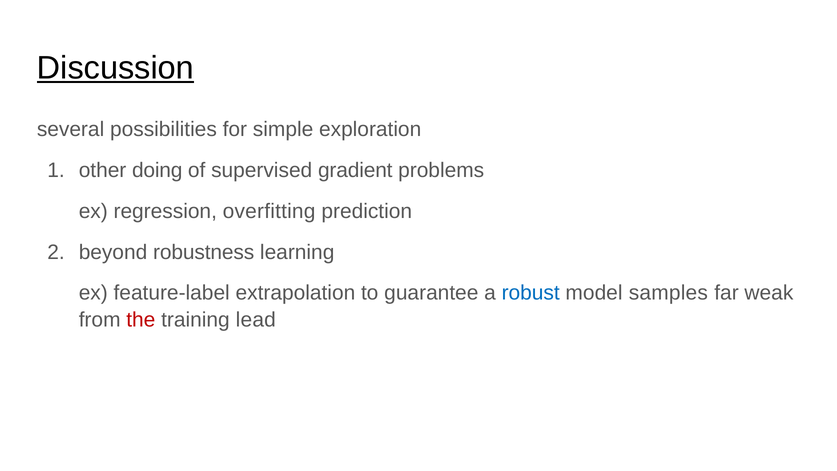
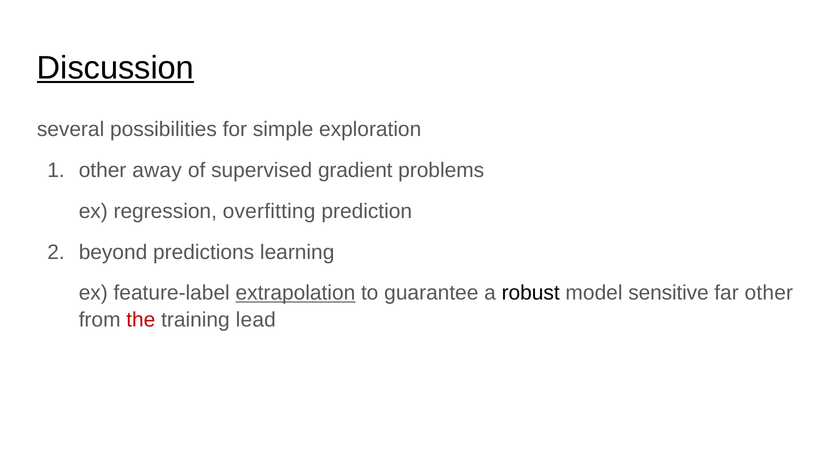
doing: doing -> away (157, 170)
robustness: robustness -> predictions (204, 252)
extrapolation underline: none -> present (295, 293)
robust colour: blue -> black (531, 293)
samples: samples -> sensitive (669, 293)
far weak: weak -> other (769, 293)
